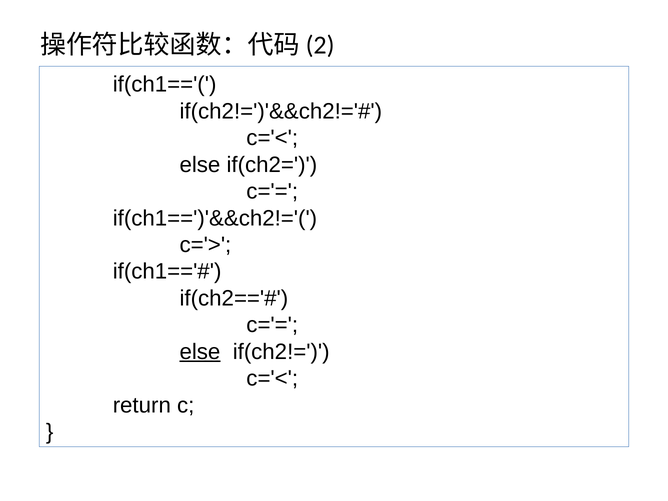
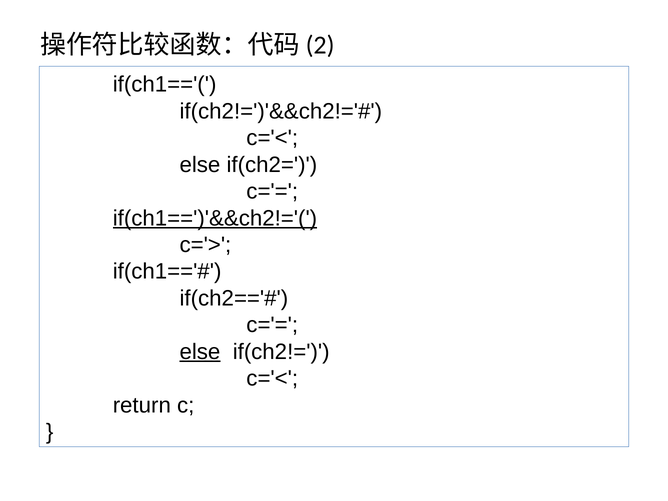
if(ch1==')'&&ch2!='( underline: none -> present (215, 218)
